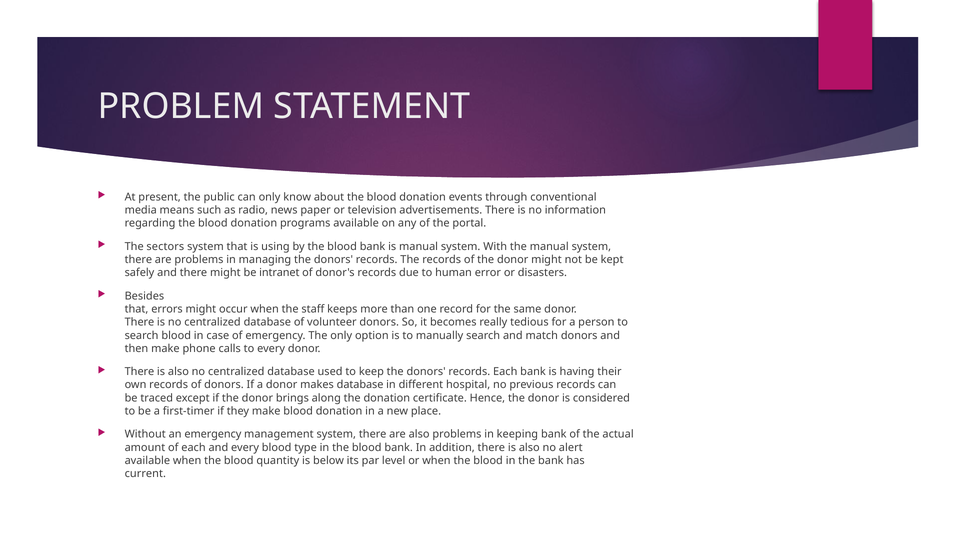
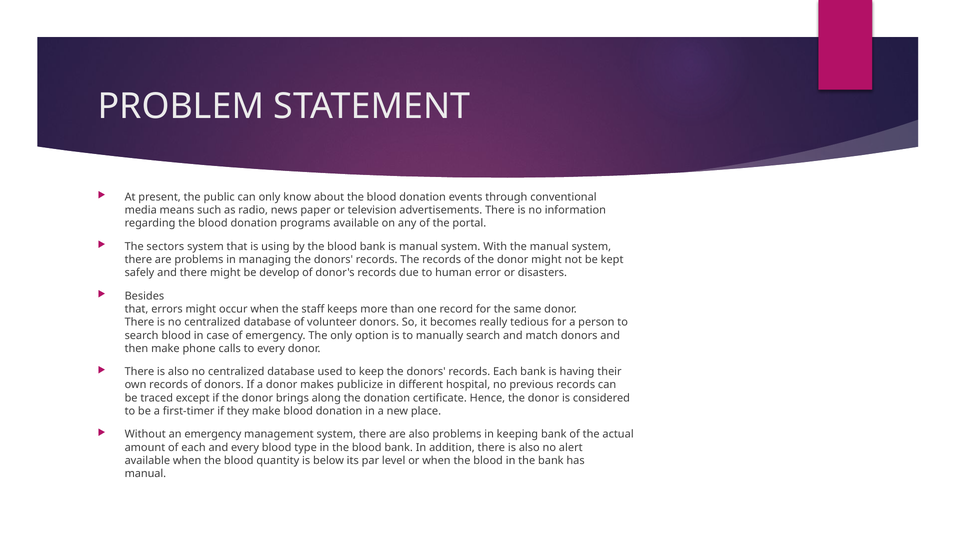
intranet: intranet -> develop (279, 273)
makes database: database -> publicize (360, 385)
current: current -> manual (145, 474)
